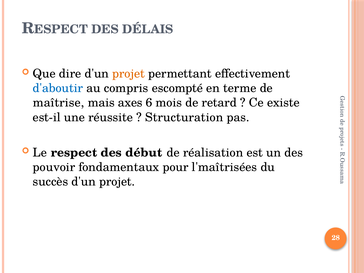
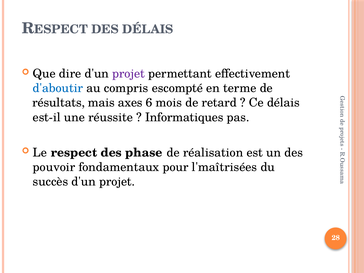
projet colour: orange -> purple (129, 74)
maîtrise: maîtrise -> résultats (59, 103)
Ce existe: existe -> délais (283, 103)
Structuration: Structuration -> Informatiques (184, 117)
début: début -> phase (144, 153)
